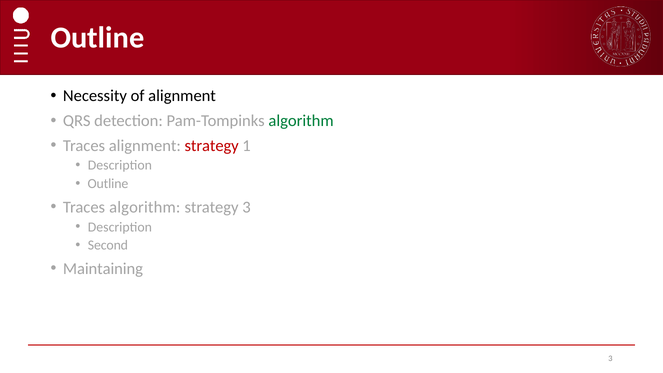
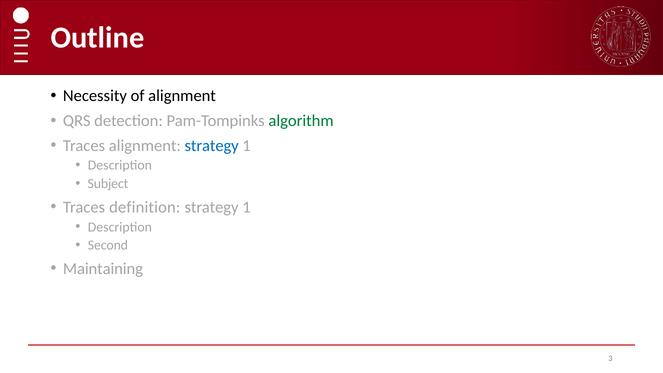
strategy colour: red -> blue (212, 146)
Outline: Outline -> Subject (108, 184)
Traces algorithm: algorithm -> definition (145, 207)
3: 3 -> 1 (246, 207)
